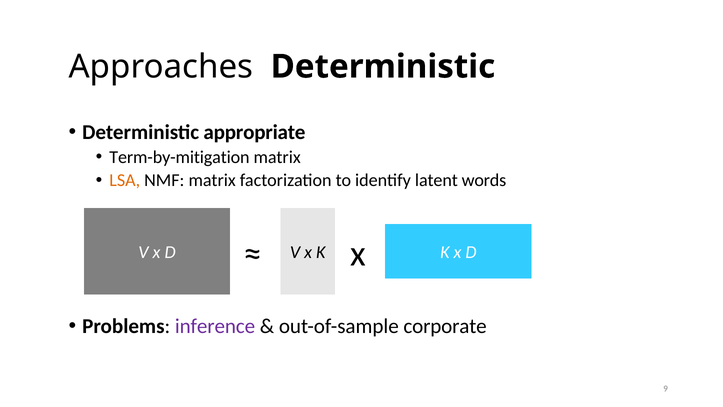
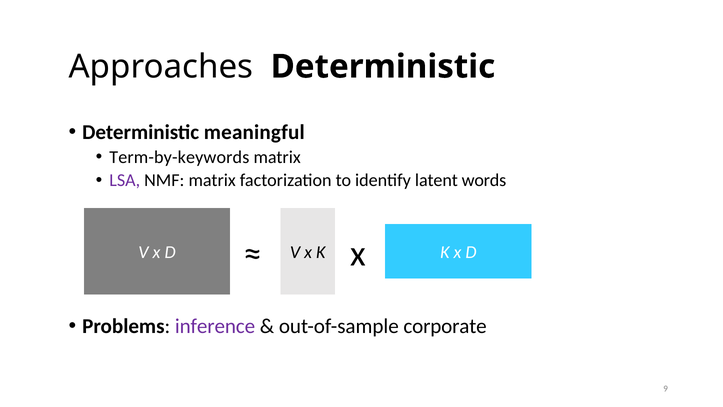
appropriate: appropriate -> meaningful (254, 132)
Term-by-mitigation: Term-by-mitigation -> Term-by-keywords (179, 157)
LSA colour: orange -> purple (125, 180)
